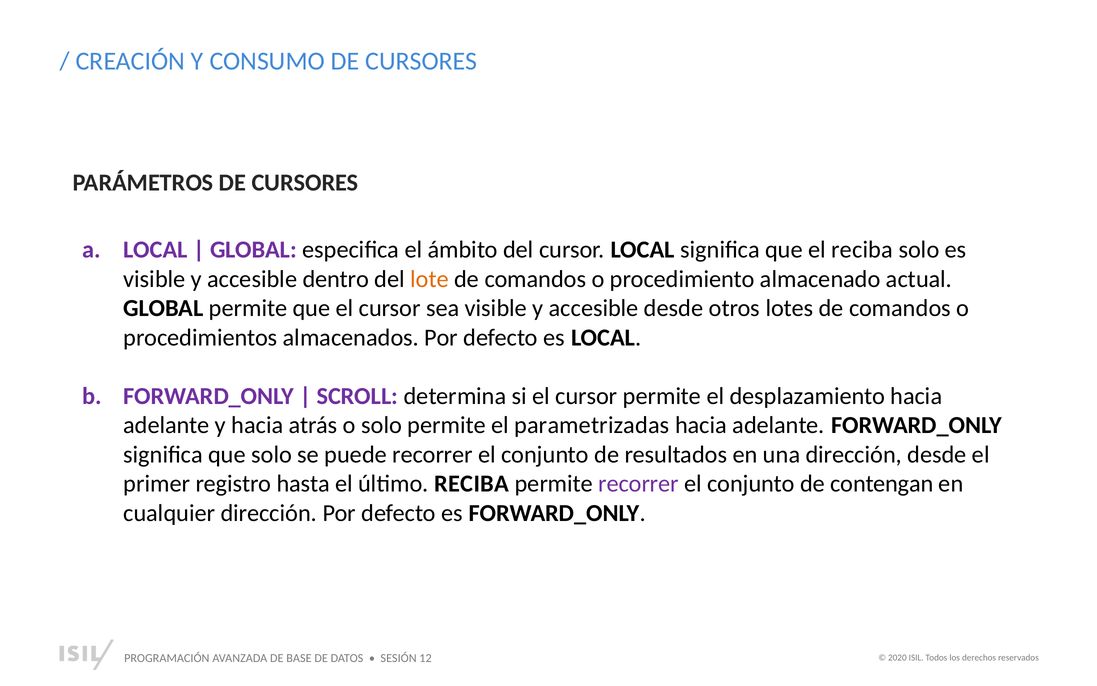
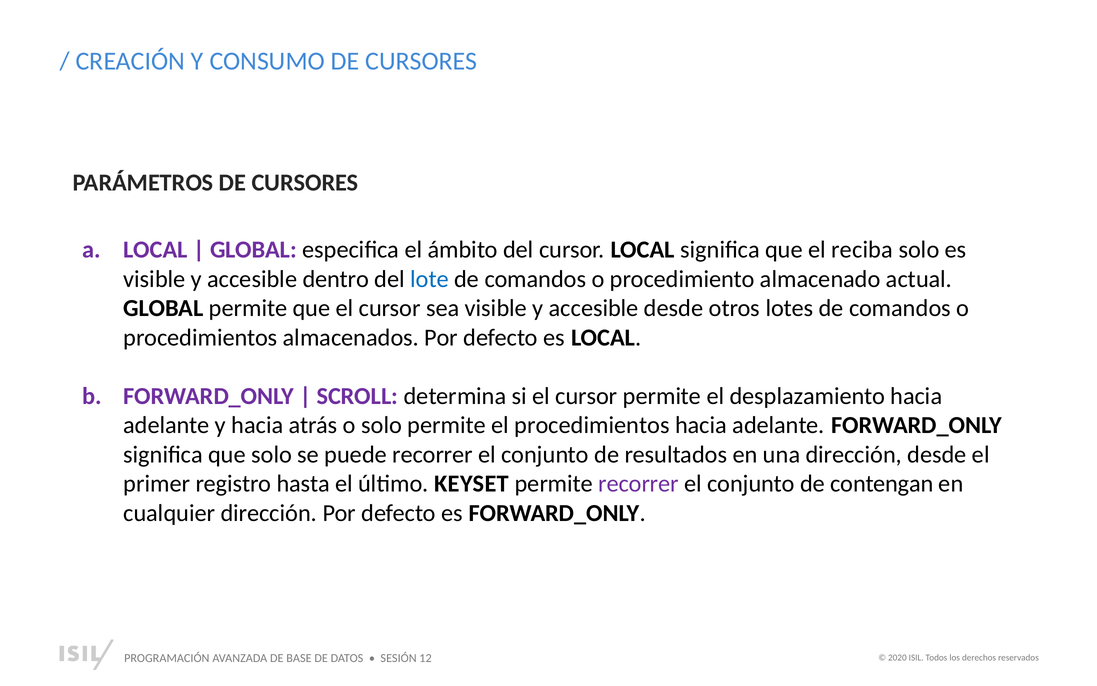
lote colour: orange -> blue (429, 279)
el parametrizadas: parametrizadas -> procedimientos (592, 425)
último RECIBA: RECIBA -> KEYSET (472, 484)
